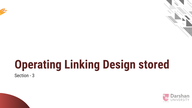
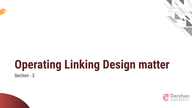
stored: stored -> matter (154, 65)
